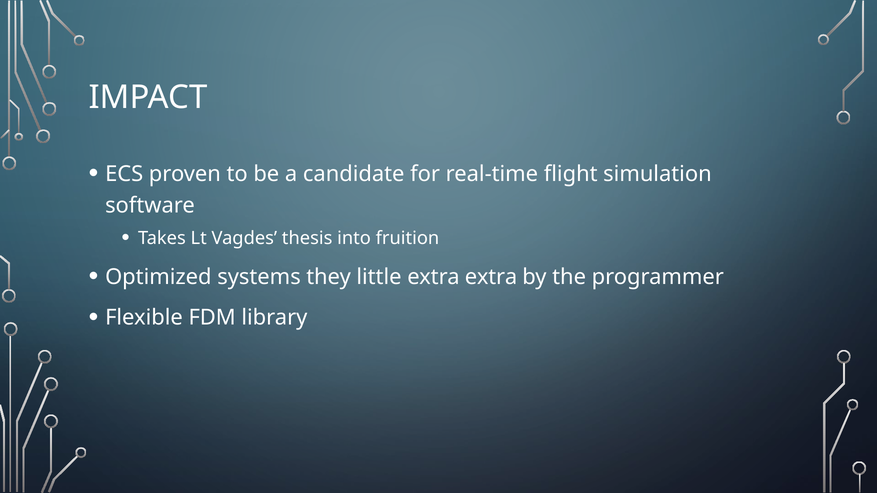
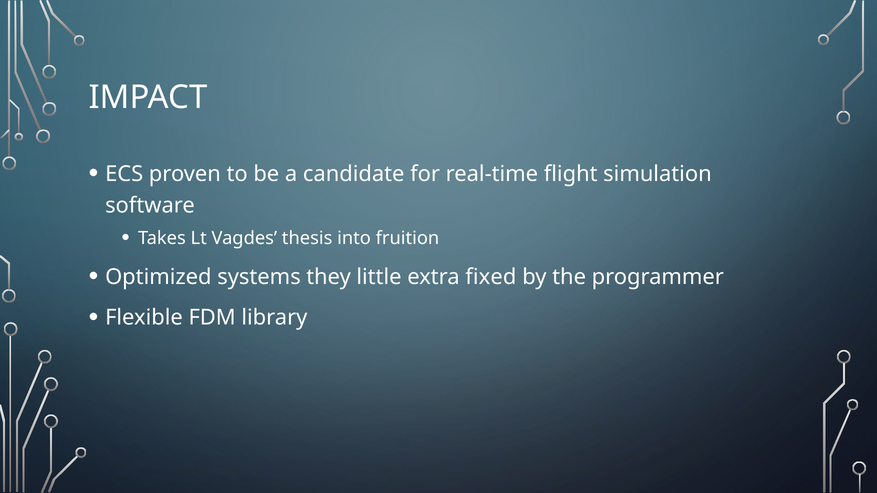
extra extra: extra -> fixed (491, 277)
